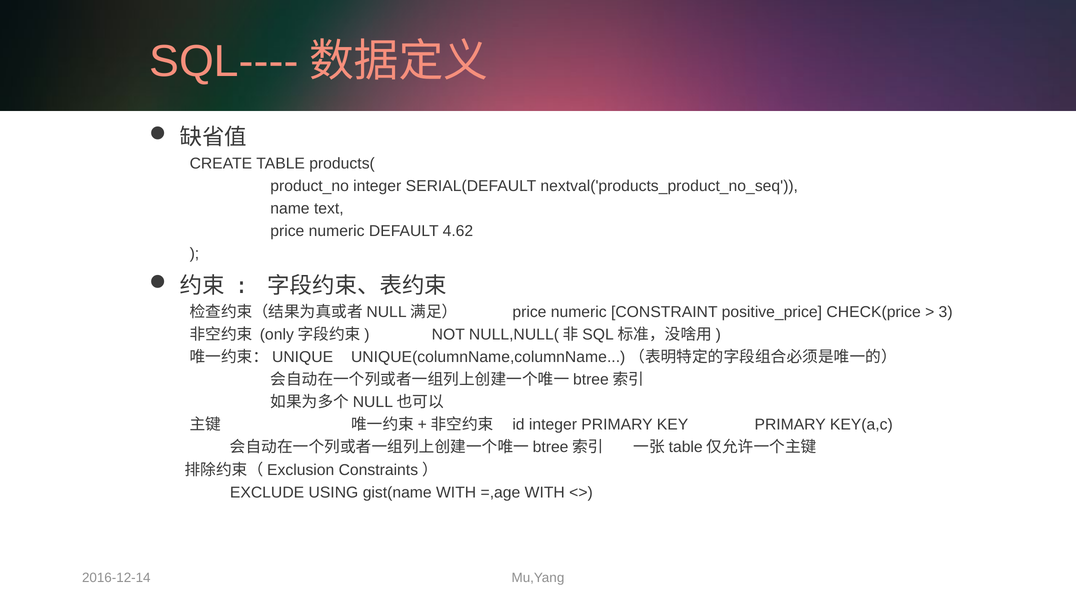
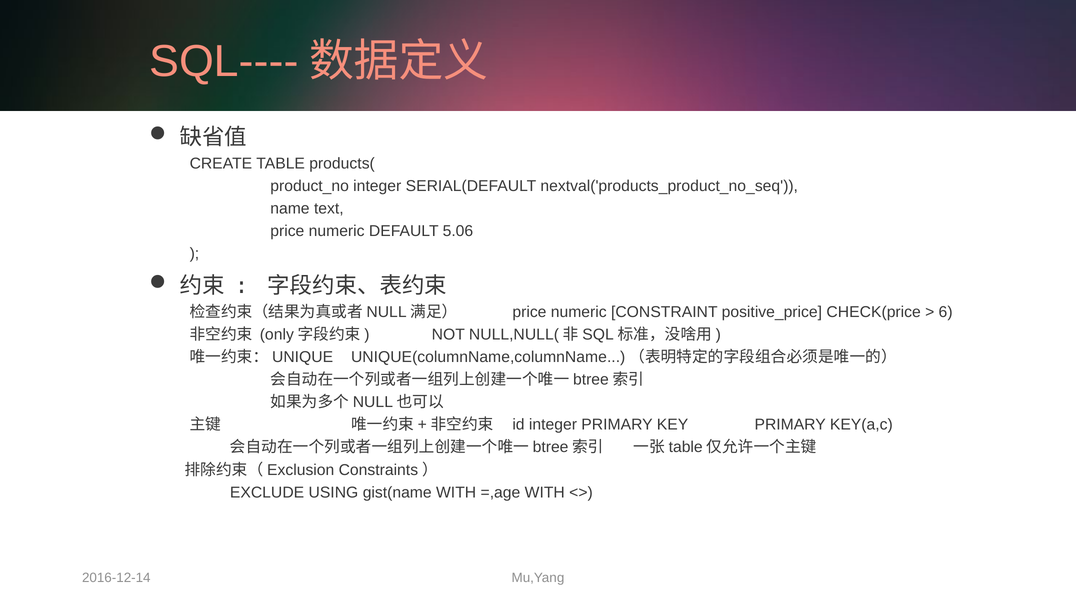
4.62: 4.62 -> 5.06 (458, 231)
3: 3 -> 6 (946, 312)
